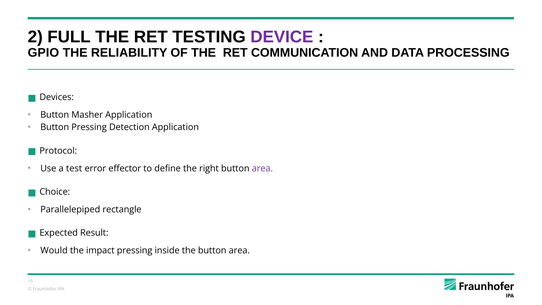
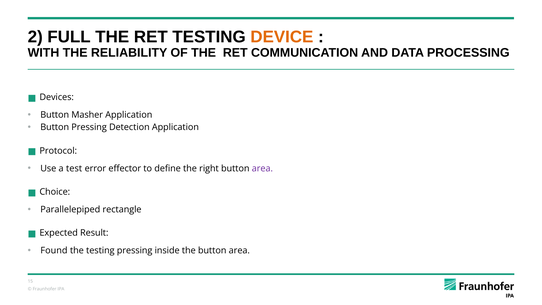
DEVICE colour: purple -> orange (282, 37)
GPIO: GPIO -> WITH (43, 53)
Would: Would -> Found (54, 250)
the impact: impact -> testing (100, 250)
